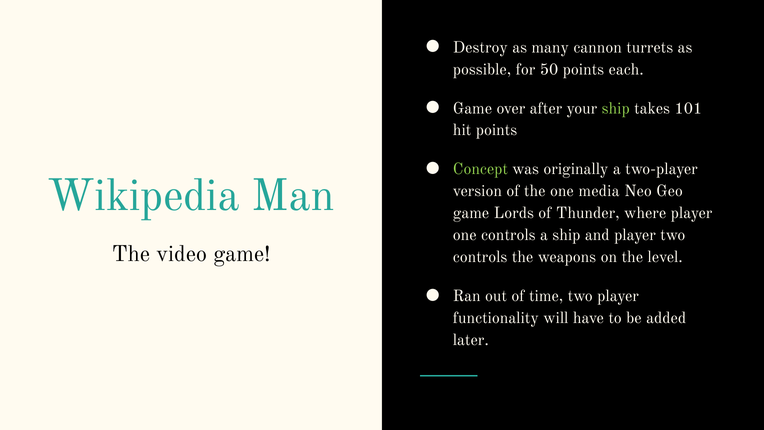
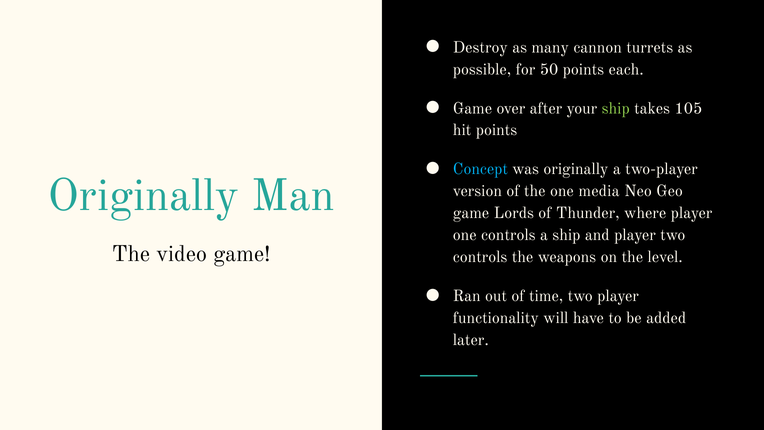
101: 101 -> 105 (688, 108)
Concept colour: light green -> light blue (480, 169)
Wikipedia: Wikipedia -> Originally (143, 196)
